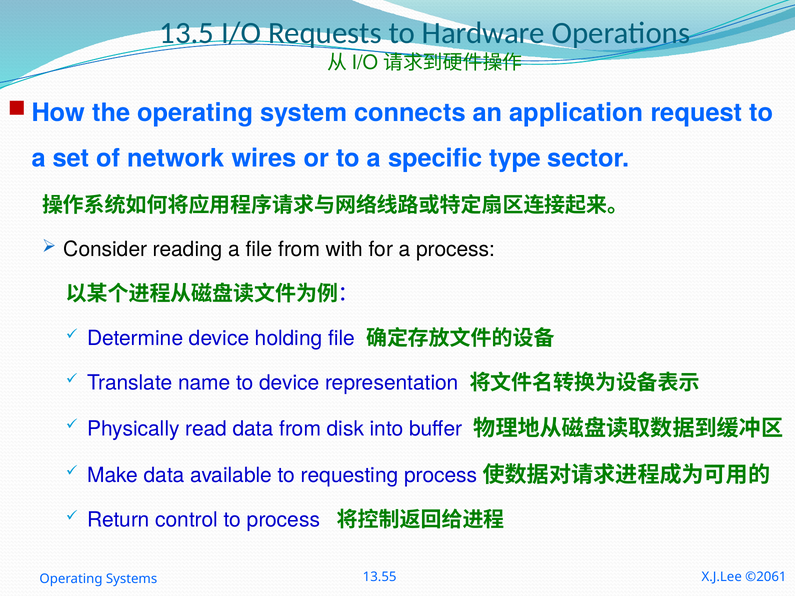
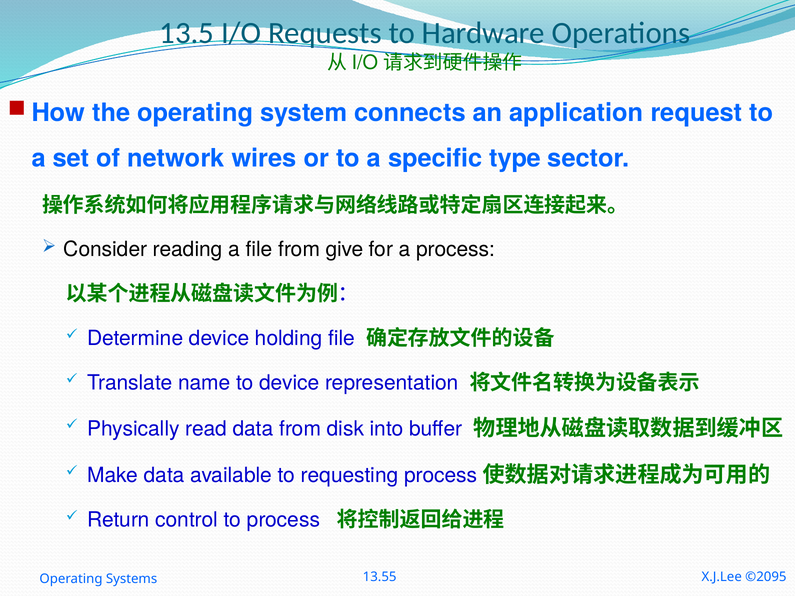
with: with -> give (345, 250)
©2061: ©2061 -> ©2095 (766, 577)
